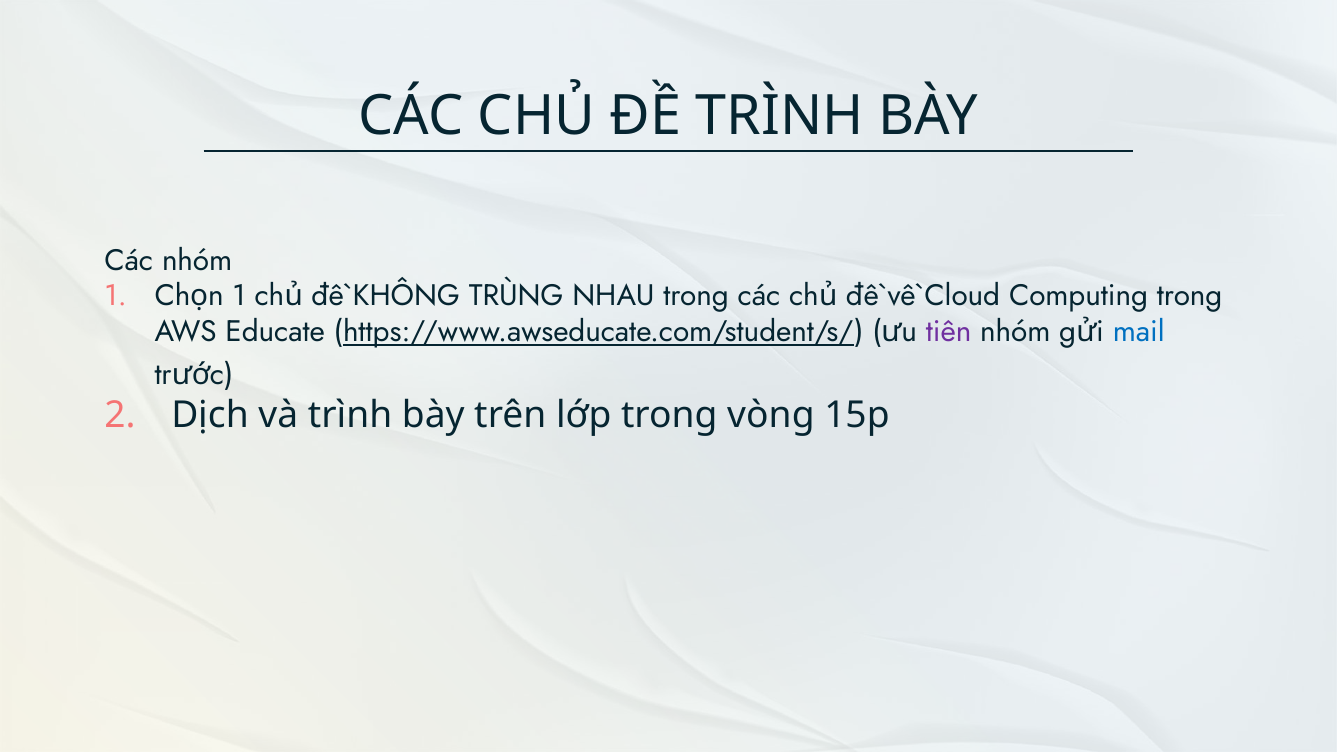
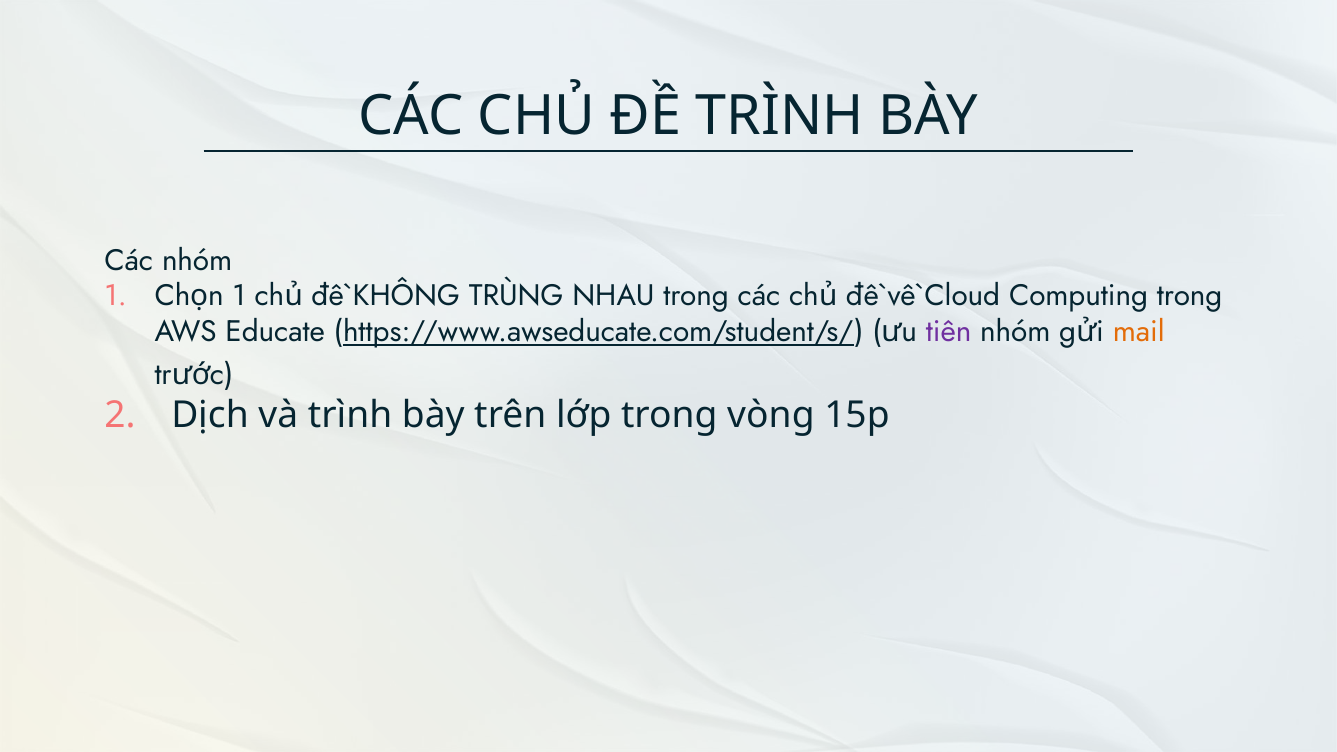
mail colour: blue -> orange (1139, 332)
